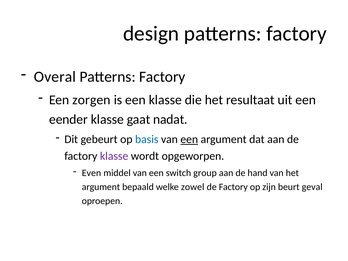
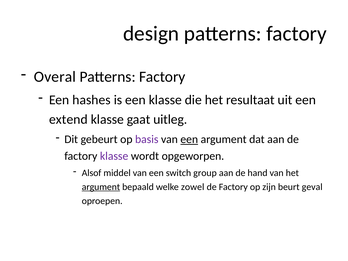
zorgen: zorgen -> hashes (92, 100)
eender: eender -> extend (68, 119)
nadat: nadat -> uitleg (170, 119)
basis colour: blue -> purple (147, 139)
Even: Even -> Alsof (92, 173)
argument underline: none -> present (101, 187)
